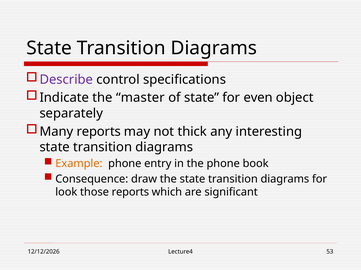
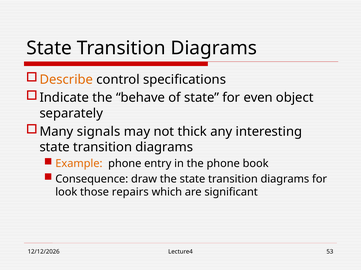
Describe colour: purple -> orange (66, 80)
master: master -> behave (140, 98)
Many reports: reports -> signals (99, 132)
those reports: reports -> repairs (130, 193)
